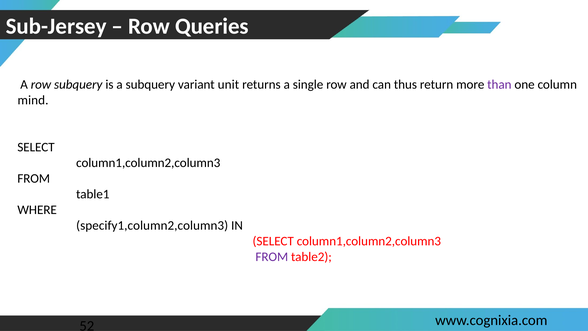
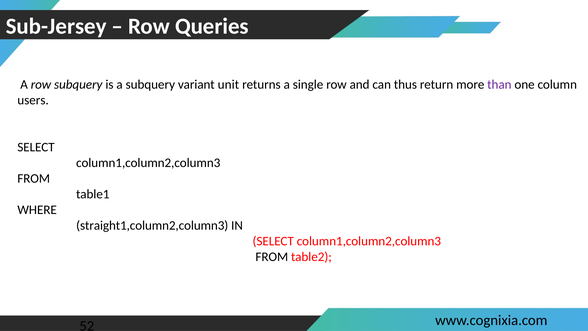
mind: mind -> users (33, 100)
specify1,column2,column3: specify1,column2,column3 -> straight1,column2,column3 (152, 225)
FROM colour: purple -> black (272, 257)
